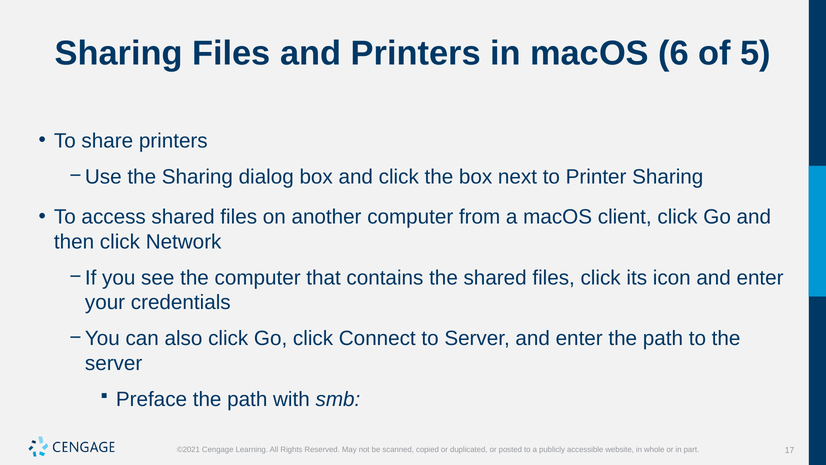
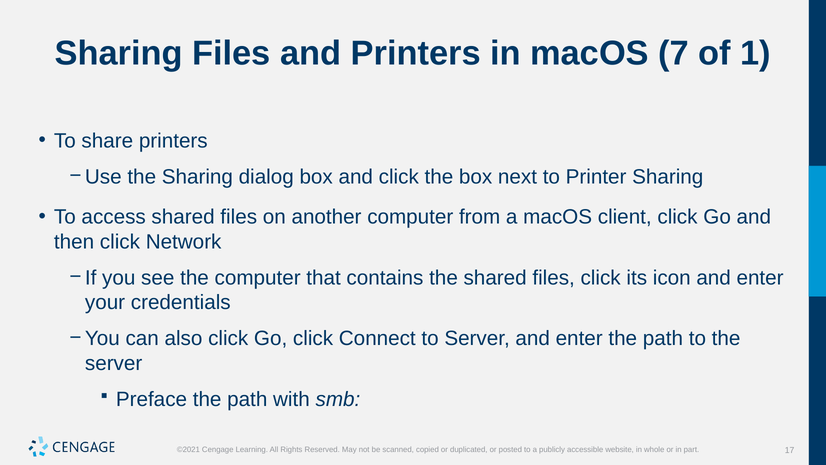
6: 6 -> 7 (674, 54)
5: 5 -> 1 (756, 54)
